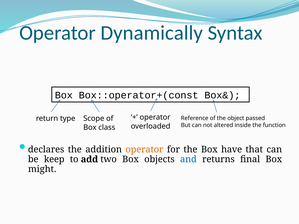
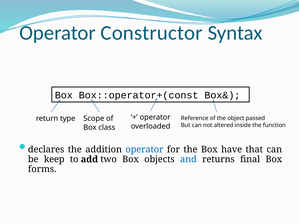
Dynamically: Dynamically -> Constructor (152, 33)
operator colour: orange -> blue (144, 150)
might: might -> forms (42, 169)
